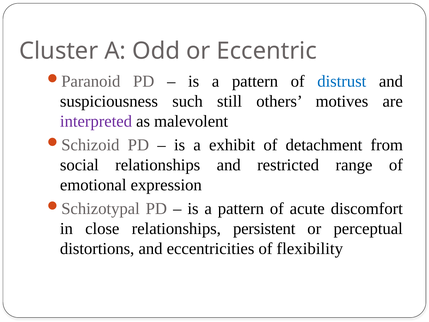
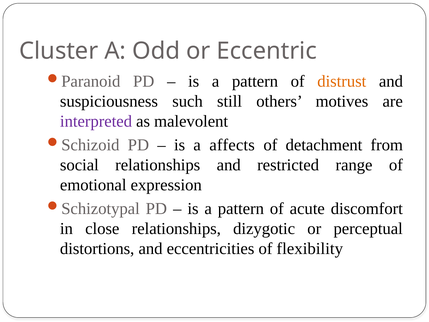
distrust colour: blue -> orange (342, 81)
exhibit: exhibit -> affects (232, 145)
persistent: persistent -> dizygotic (264, 228)
